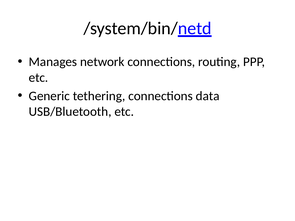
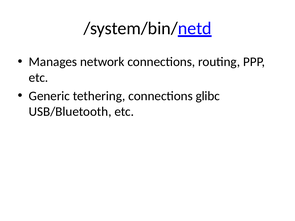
data: data -> glibc (208, 96)
